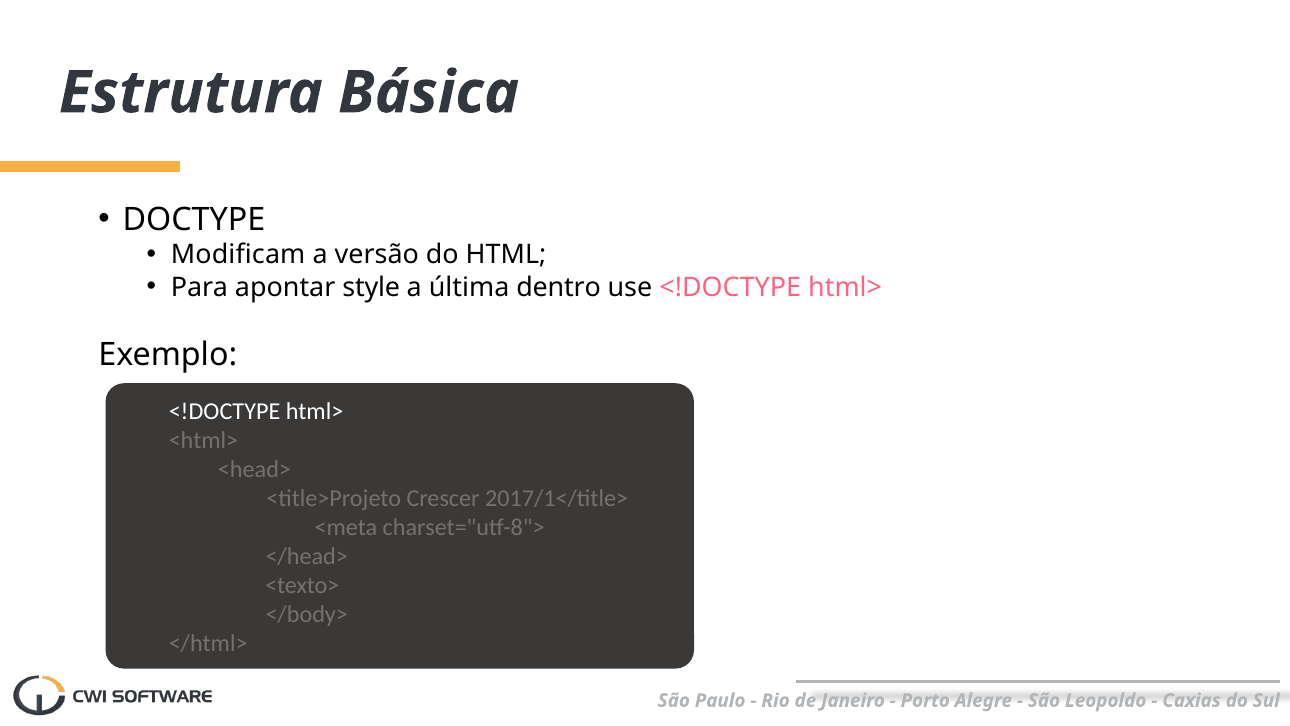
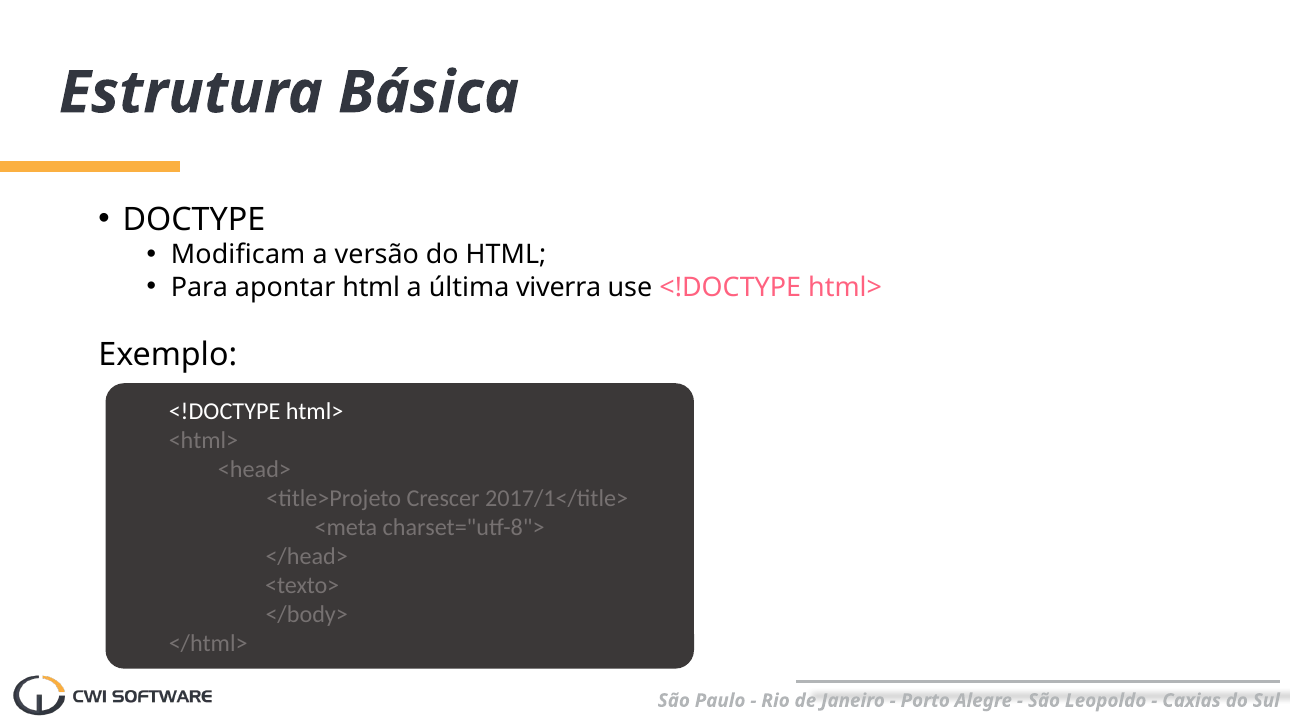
apontar style: style -> html (371, 287)
dentro: dentro -> viverra (559, 287)
